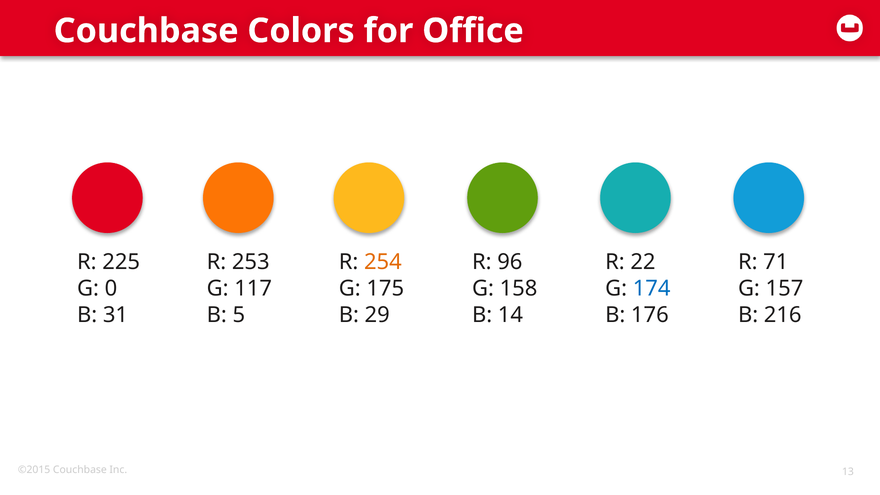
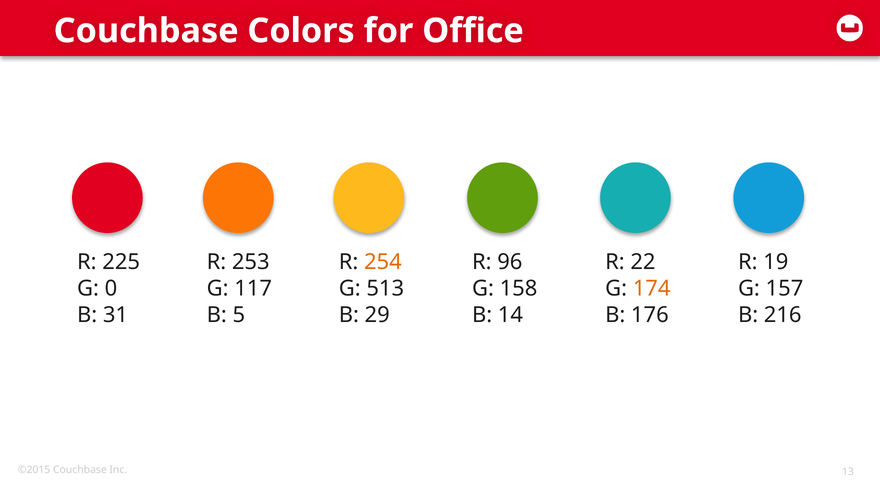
71: 71 -> 19 (776, 262)
175: 175 -> 513 (385, 288)
174 colour: blue -> orange (652, 288)
